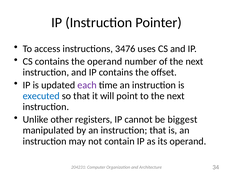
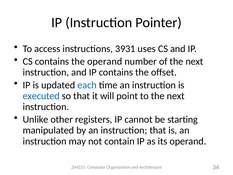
3476: 3476 -> 3931 (125, 49)
each colour: purple -> blue (87, 85)
biggest: biggest -> starting (183, 119)
